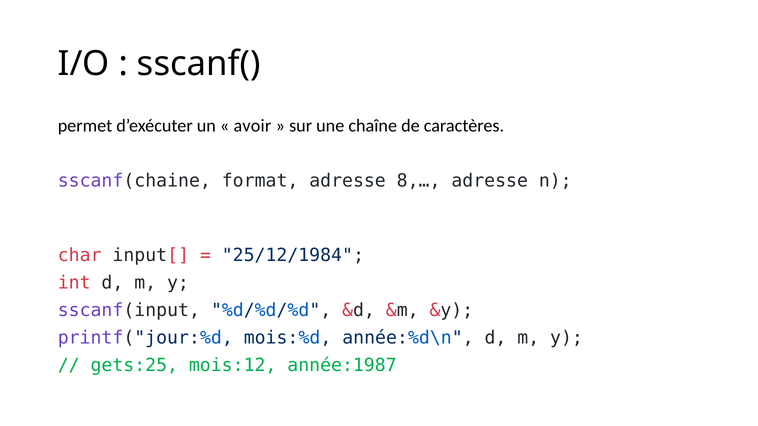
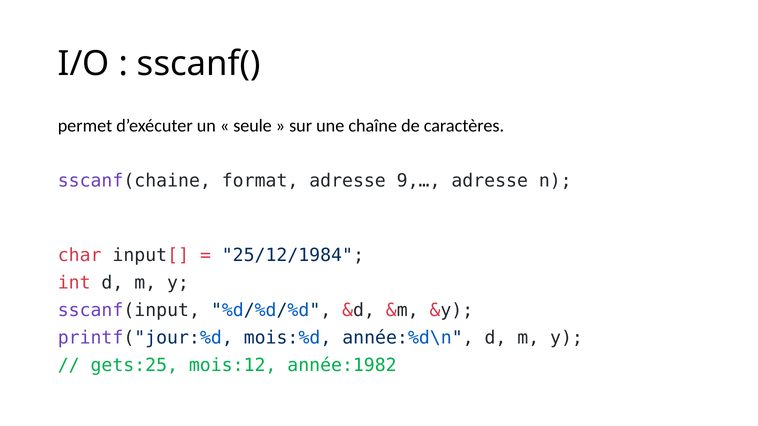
avoir: avoir -> seule (253, 126)
8,…: 8,… -> 9,… (419, 181)
année:1987: année:1987 -> année:1982 (342, 366)
